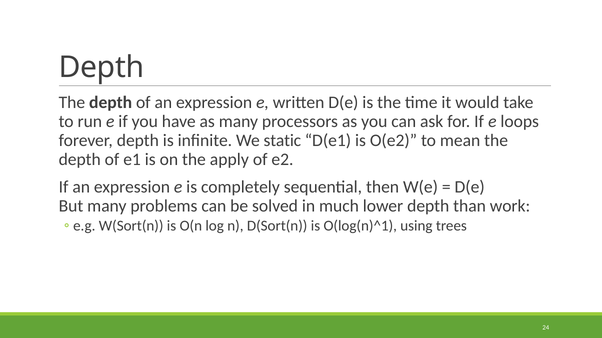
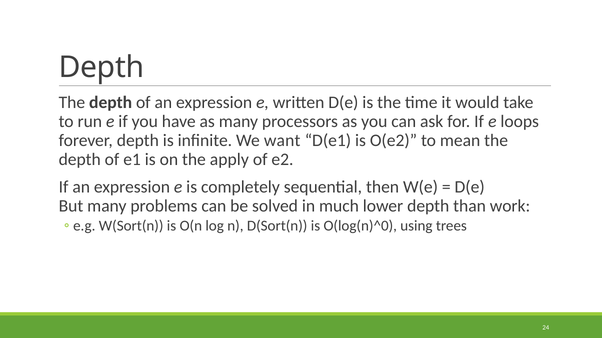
static: static -> want (282, 141)
O(log(n)^1: O(log(n)^1 -> O(log(n)^0 (360, 226)
